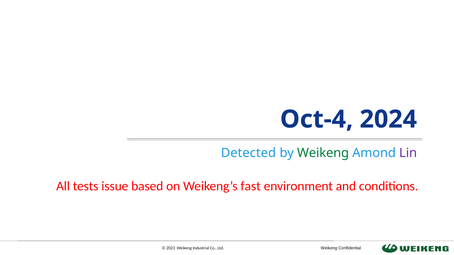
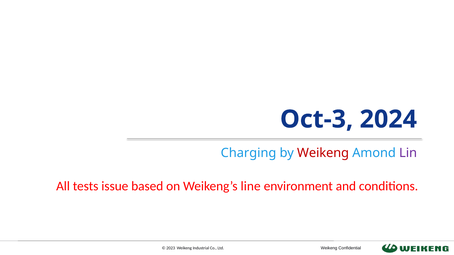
Oct-4: Oct-4 -> Oct-3 (317, 119)
Detected: Detected -> Charging (249, 153)
Weikeng colour: green -> red (323, 153)
fast: fast -> line (251, 186)
